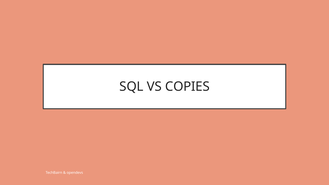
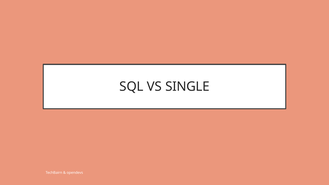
COPIES: COPIES -> SINGLE (187, 87)
